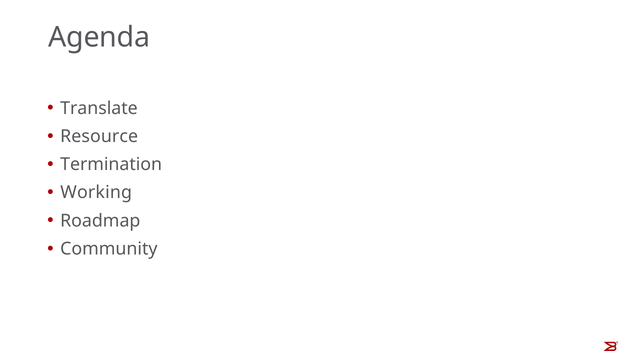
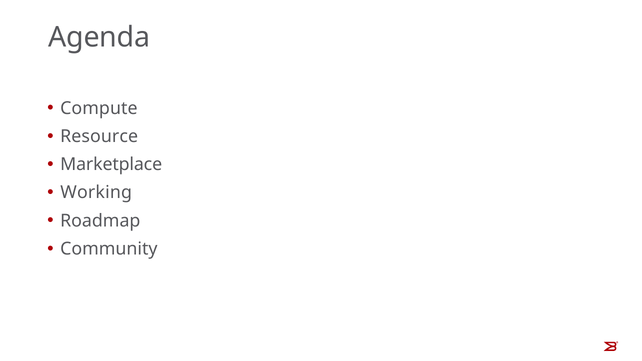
Translate: Translate -> Compute (99, 108)
Termination: Termination -> Marketplace (111, 165)
